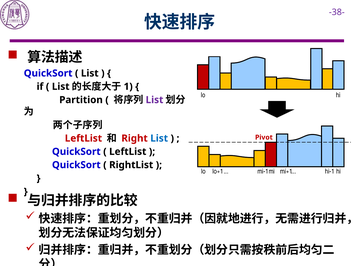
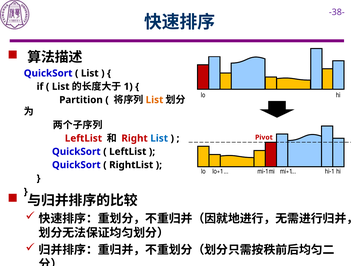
List colour: purple -> orange (155, 100)
